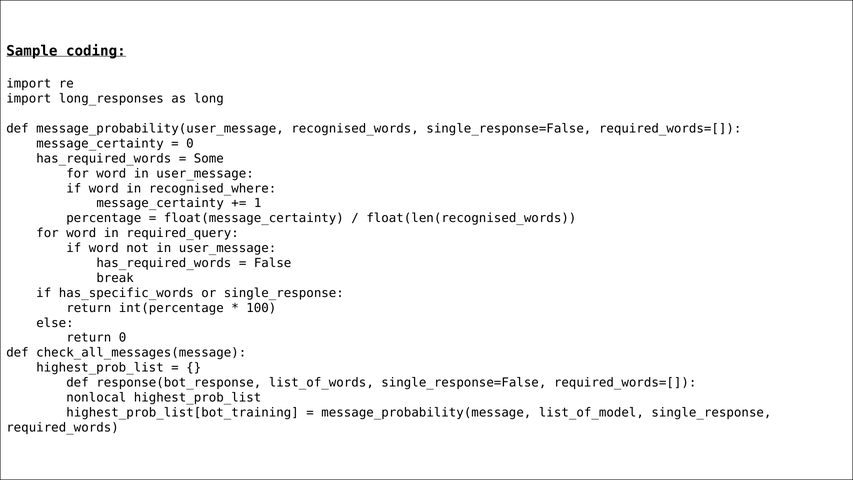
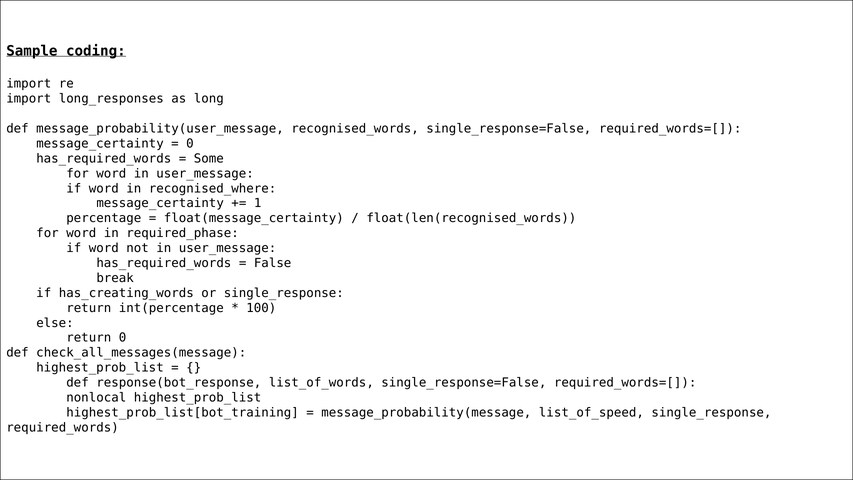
required_query: required_query -> required_phase (183, 233)
has_specific_words: has_specific_words -> has_creating_words (126, 293)
list_of_model: list_of_model -> list_of_speed (591, 412)
